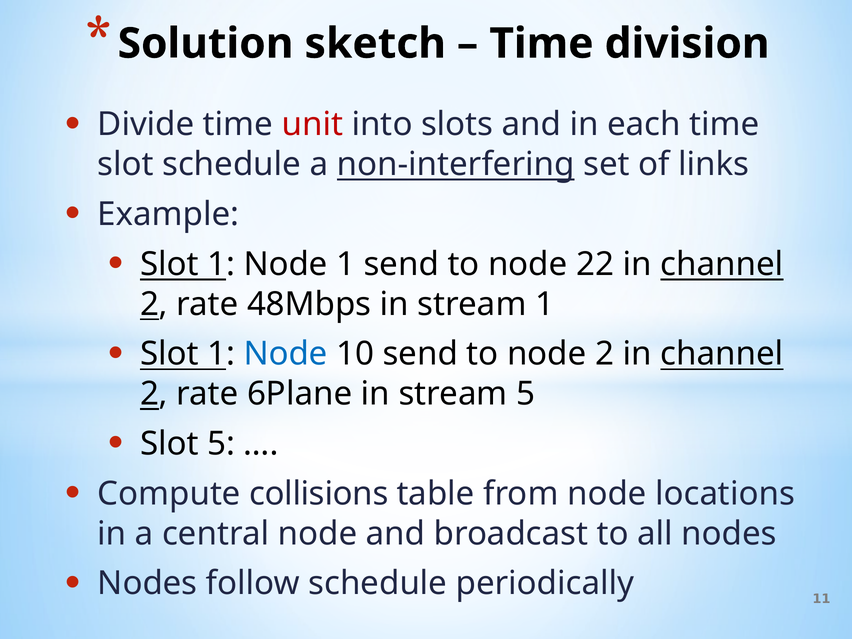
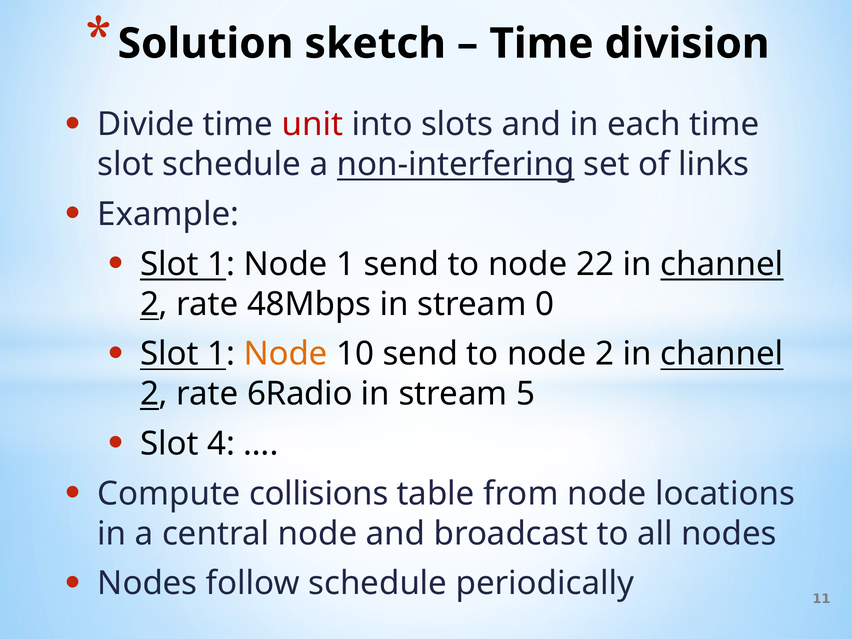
stream 1: 1 -> 0 (544, 304)
Node colour: blue -> orange (286, 354)
6Plane: 6Plane -> 6Radio (300, 394)
Slot 5: 5 -> 4 (221, 444)
